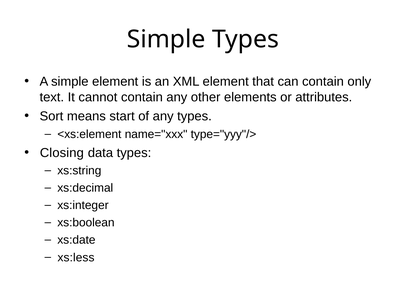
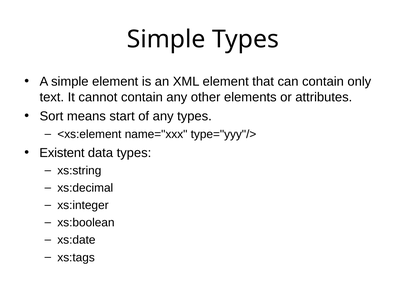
Closing: Closing -> Existent (62, 153)
xs:less: xs:less -> xs:tags (76, 258)
